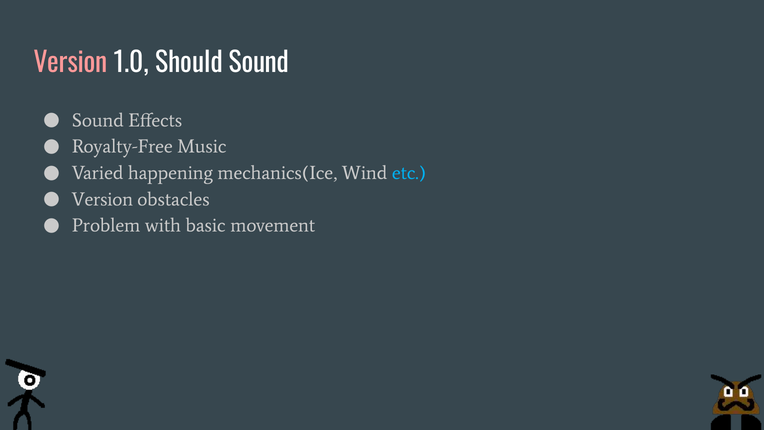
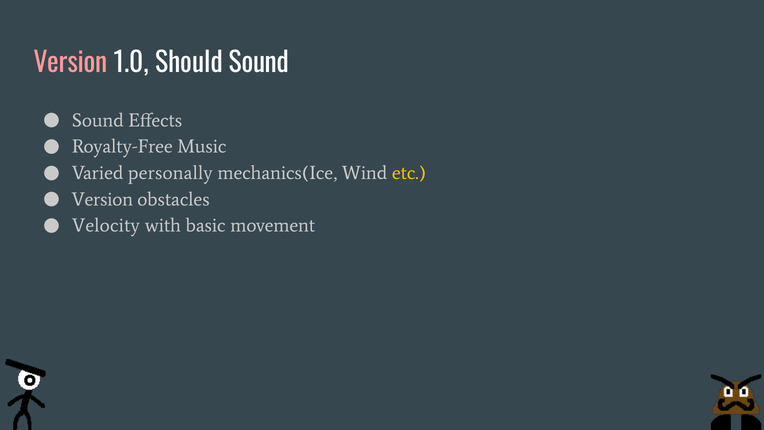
happening: happening -> personally (170, 173)
etc colour: light blue -> yellow (409, 173)
Problem: Problem -> Velocity (106, 226)
